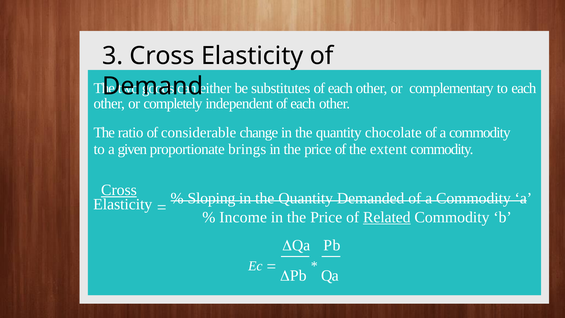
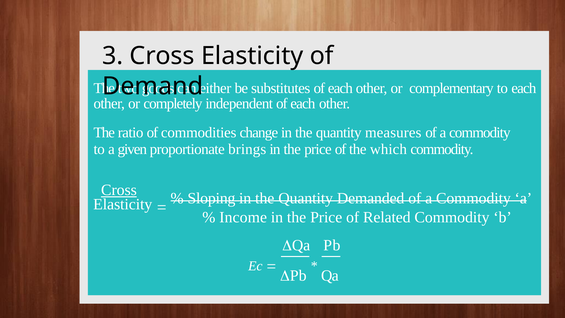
considerable: considerable -> commodities (199, 132)
chocolate: chocolate -> measures (393, 132)
extent: extent -> which (388, 149)
Related underline: present -> none (387, 217)
